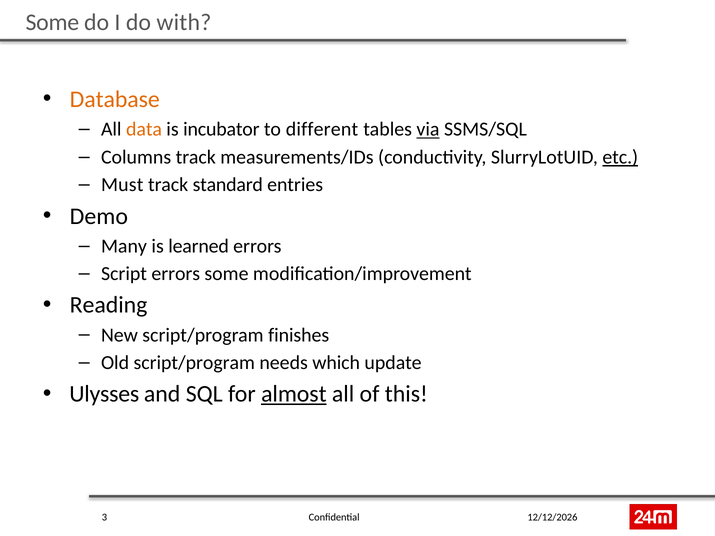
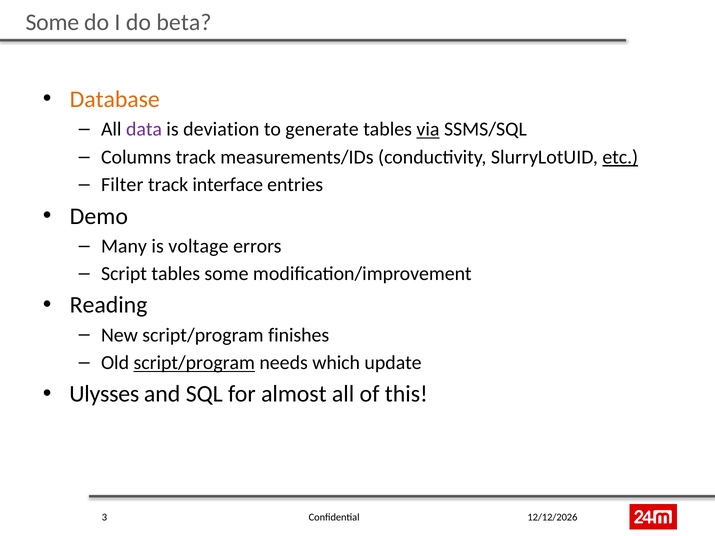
with: with -> beta (184, 22)
data colour: orange -> purple (144, 129)
incubator: incubator -> deviation (221, 129)
different: different -> generate (322, 129)
Must: Must -> Filter (122, 185)
standard: standard -> interface (228, 185)
learned: learned -> voltage (198, 246)
Script errors: errors -> tables (176, 274)
script/program underline: none -> present (194, 363)
almost underline: present -> none (294, 394)
